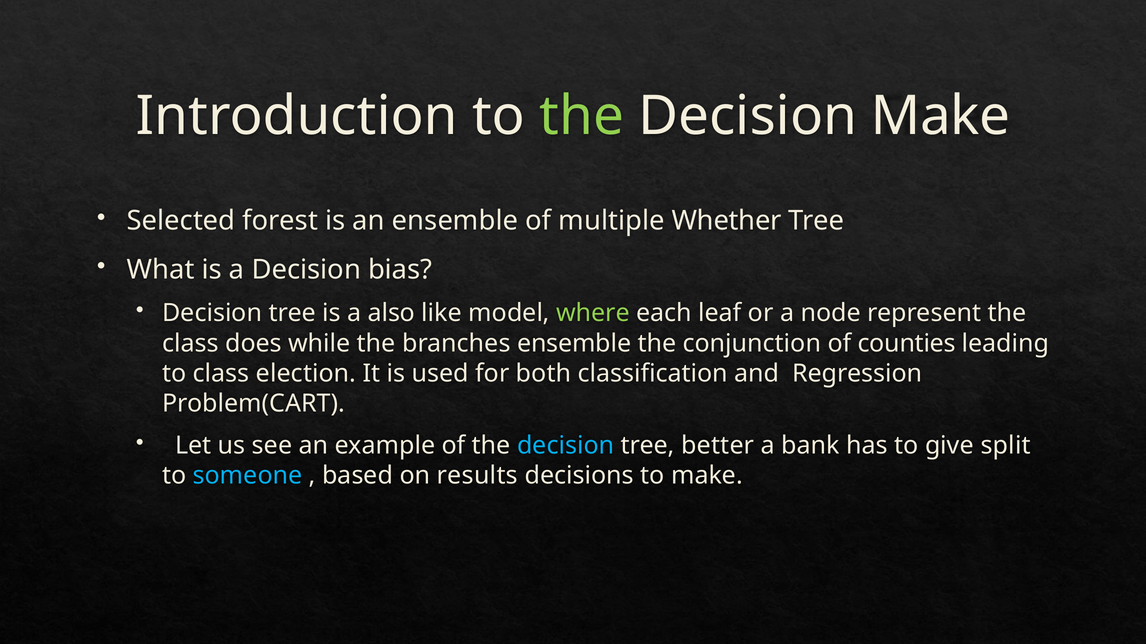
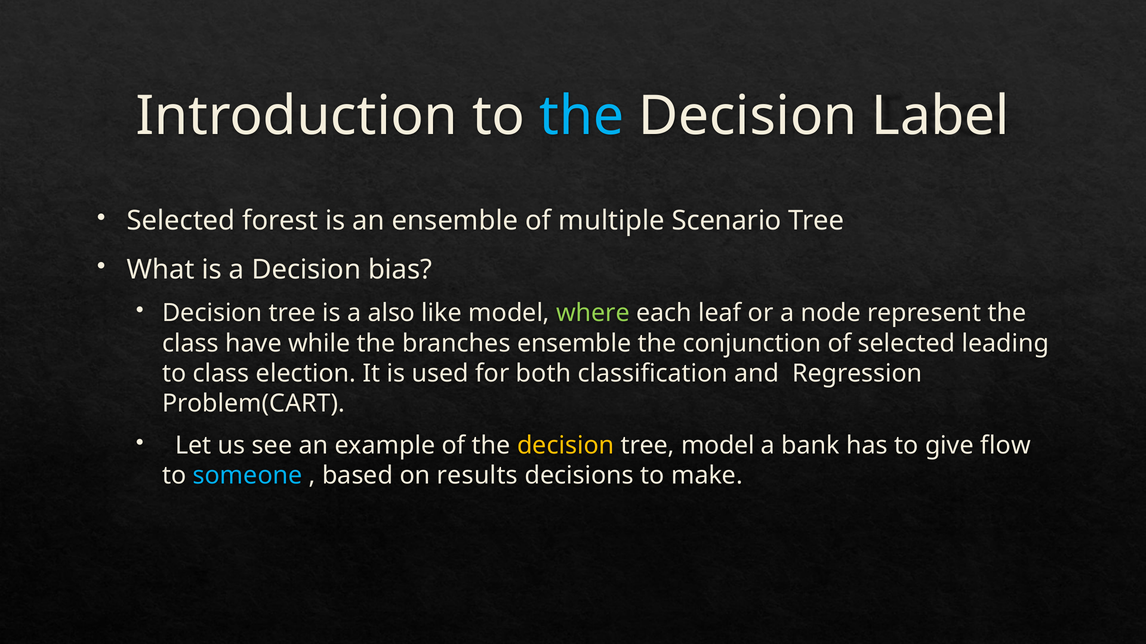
the colour: light green -> light blue (582, 116)
Decision Make: Make -> Label (940, 116)
Whether: Whether -> Scenario (727, 221)
does: does -> have (253, 344)
of counties: counties -> selected (907, 344)
decision colour: light blue -> yellow (566, 446)
tree better: better -> model (718, 446)
split: split -> flow (1006, 446)
